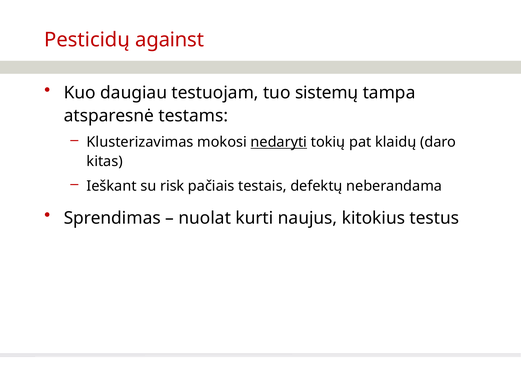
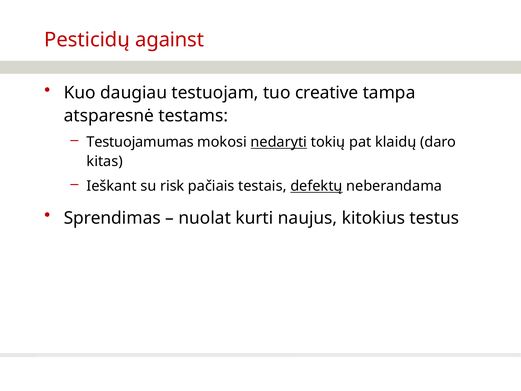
sistemų: sistemų -> creative (327, 93)
Klusterizavimas: Klusterizavimas -> Testuojamumas (140, 142)
defektų underline: none -> present (316, 186)
